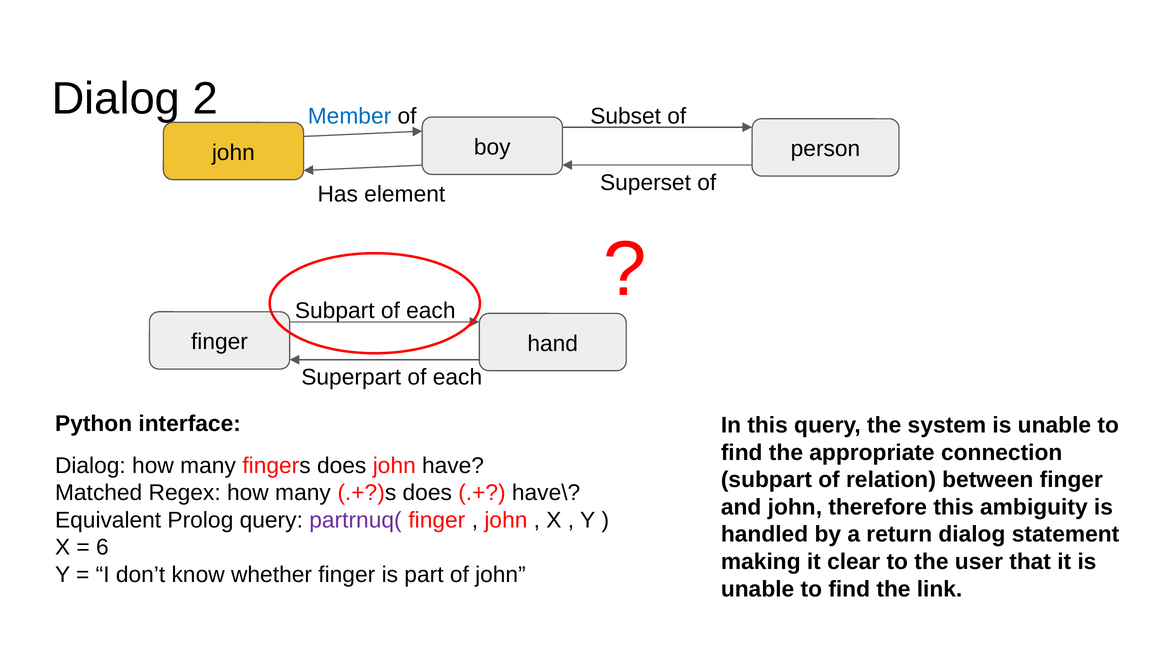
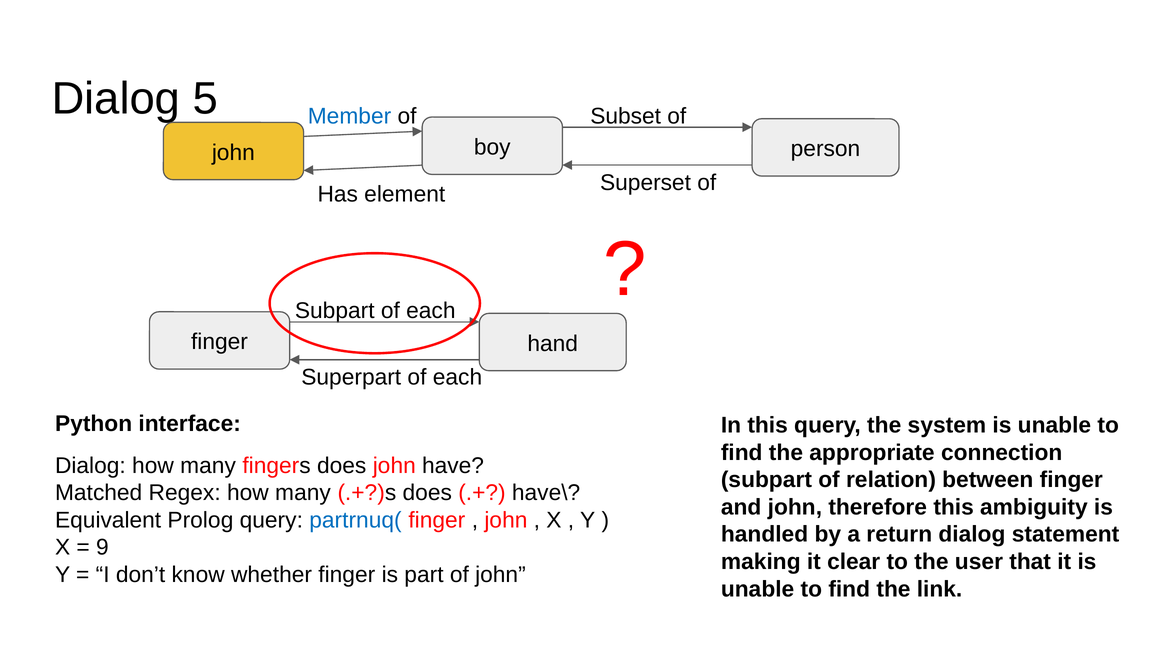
2: 2 -> 5 (205, 99)
partrnuq( colour: purple -> blue (355, 521)
6: 6 -> 9 (102, 548)
